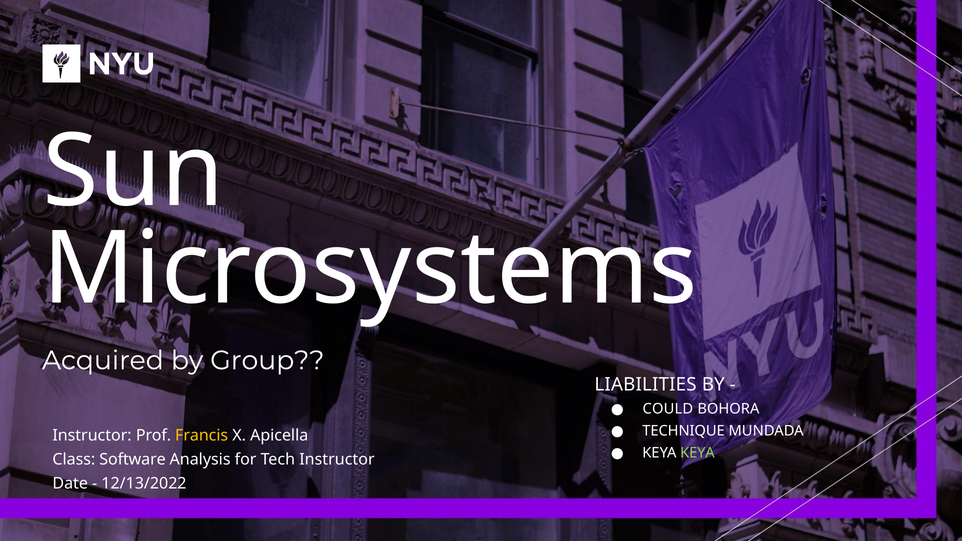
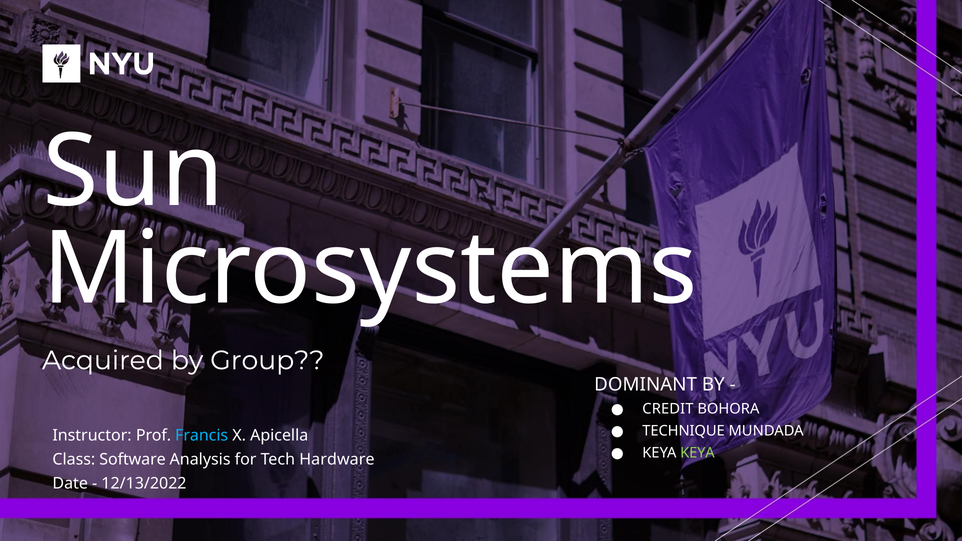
LIABILITIES: LIABILITIES -> DOMINANT (646, 385)
COULD: COULD -> CREDIT (668, 409)
Francis colour: yellow -> light blue (202, 435)
Tech Instructor: Instructor -> Hardware (337, 459)
